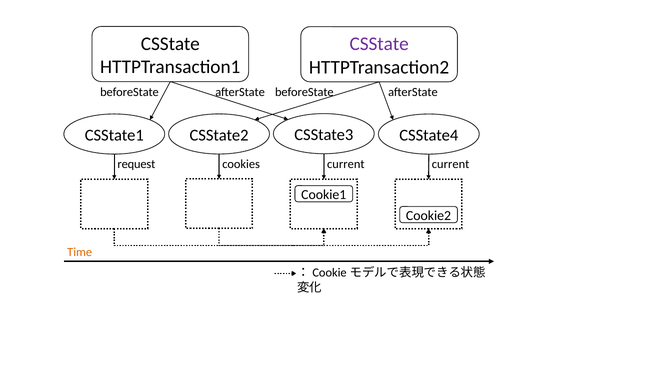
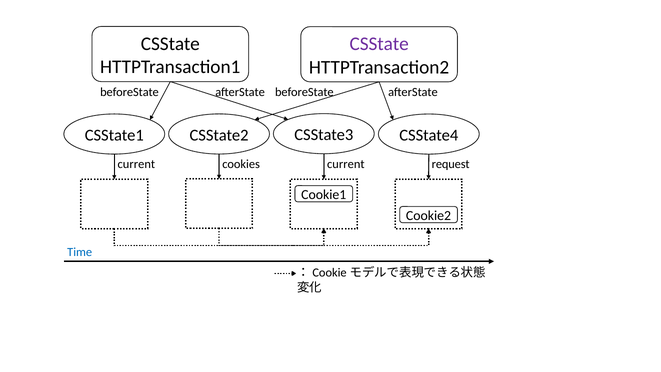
request: request -> current (136, 164)
current: current -> request (451, 164)
Time colour: orange -> blue (80, 252)
